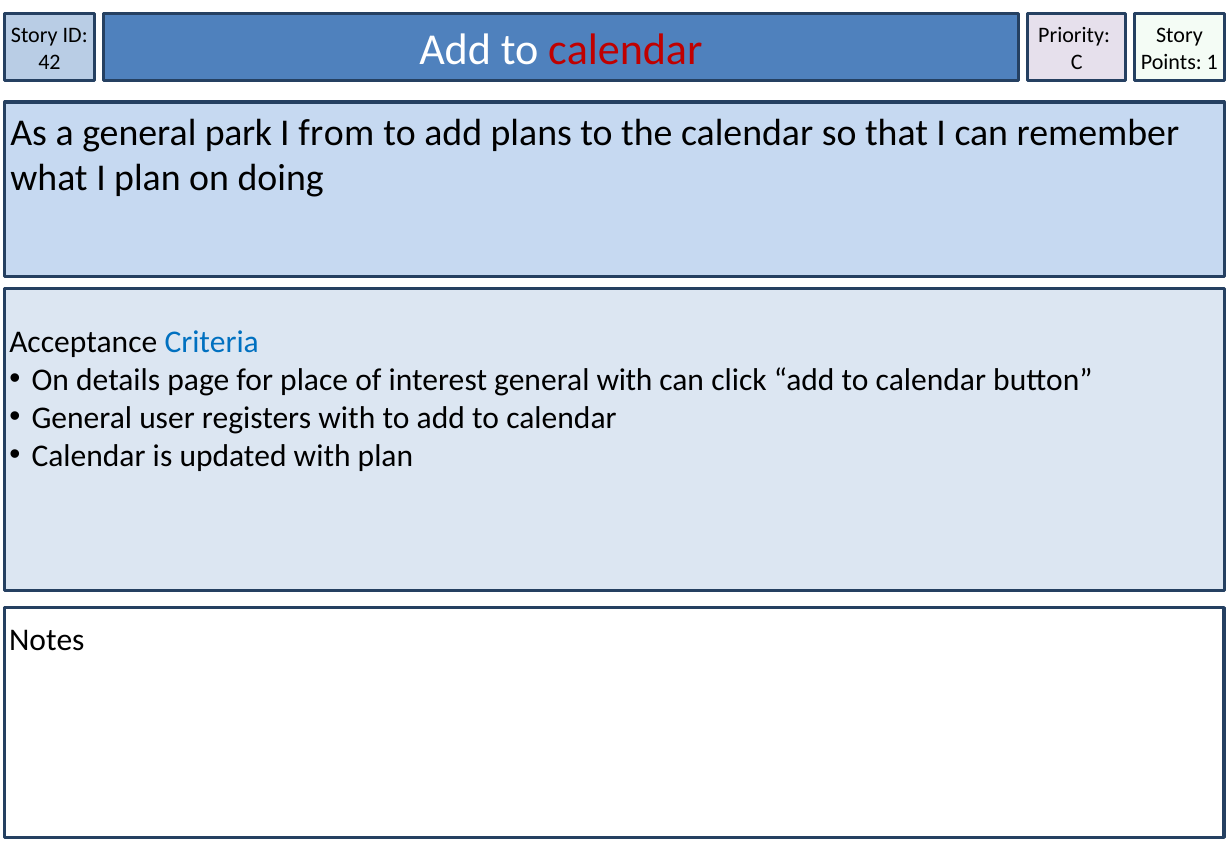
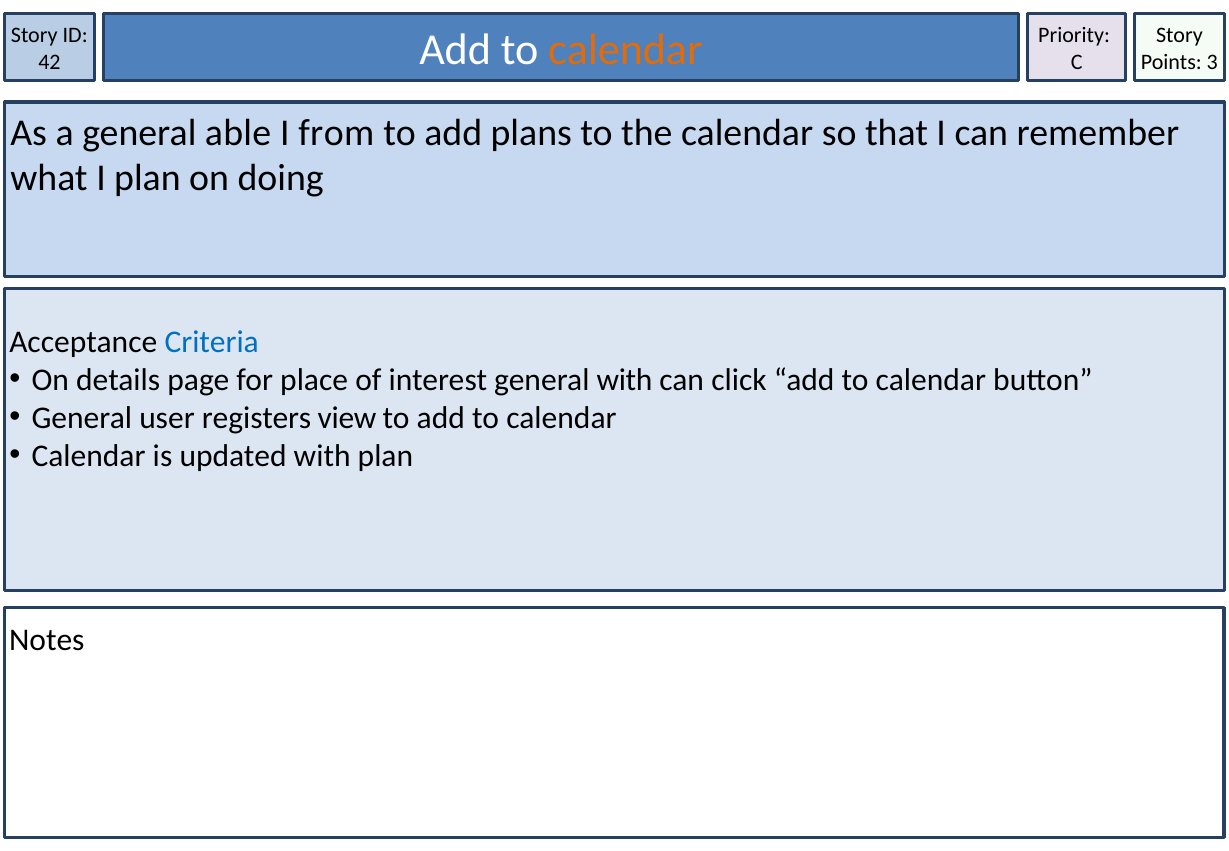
calendar colour: red -> orange (625, 50)
1: 1 -> 3 (1212, 62)
park: park -> able (238, 133)
registers with: with -> view (347, 418)
